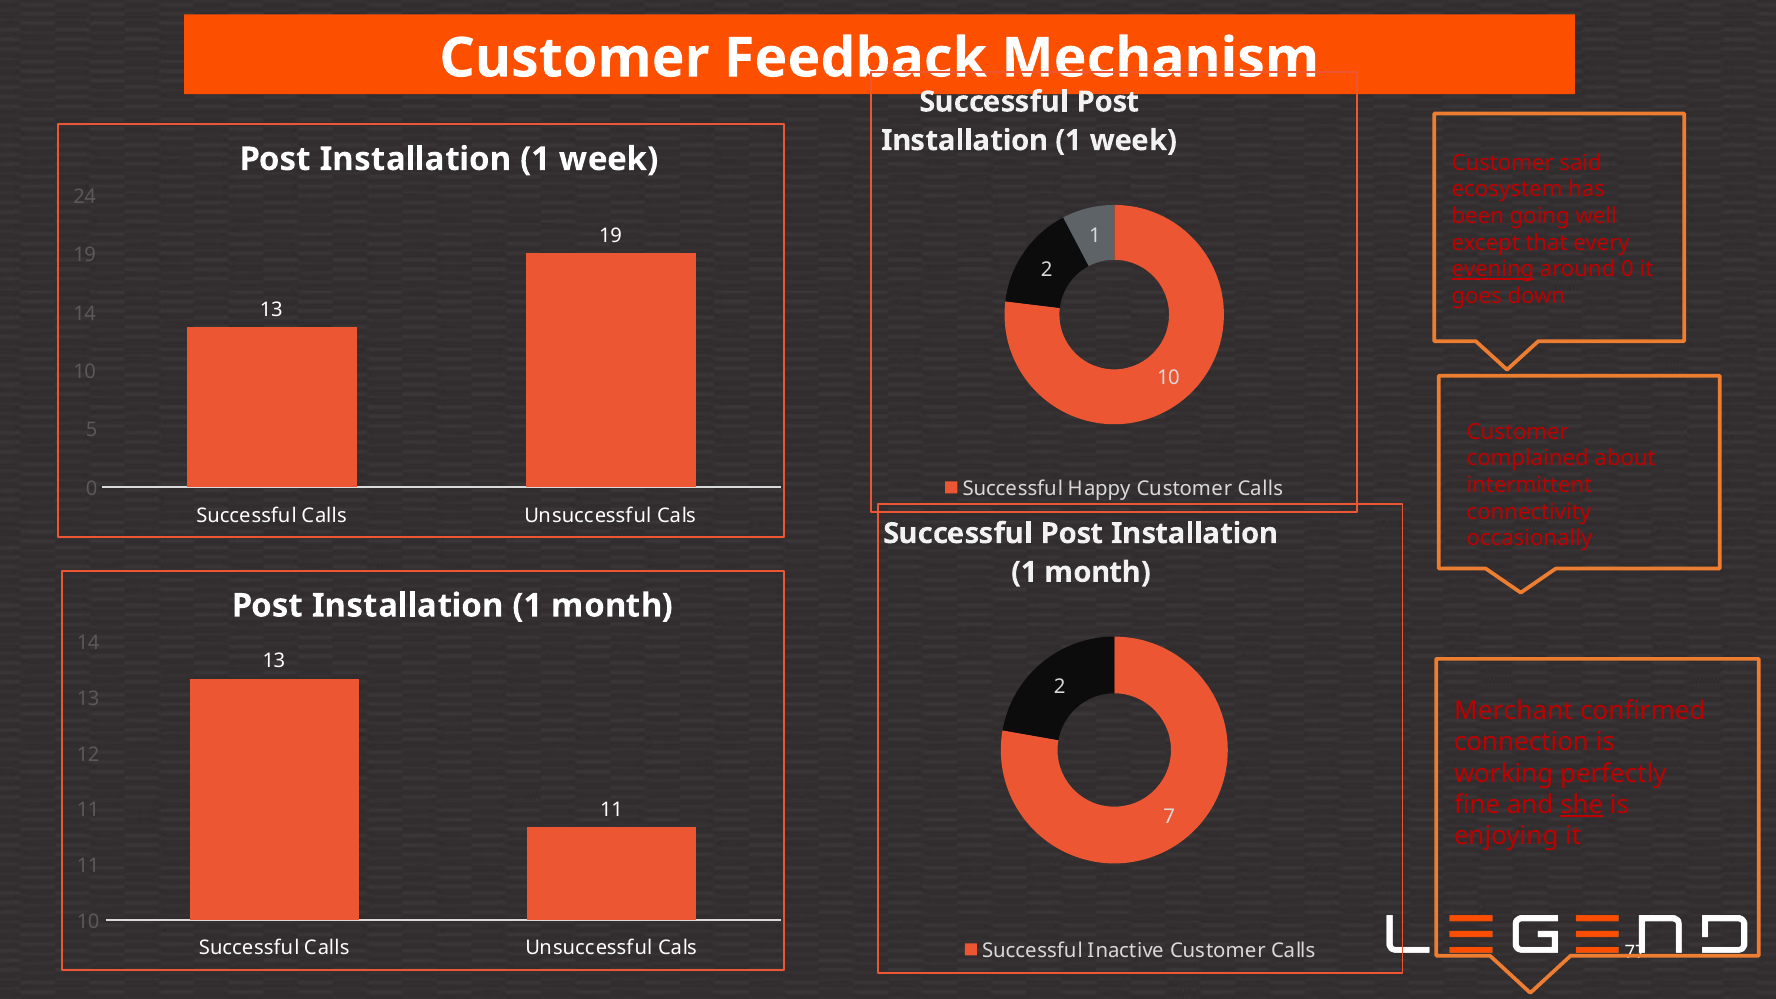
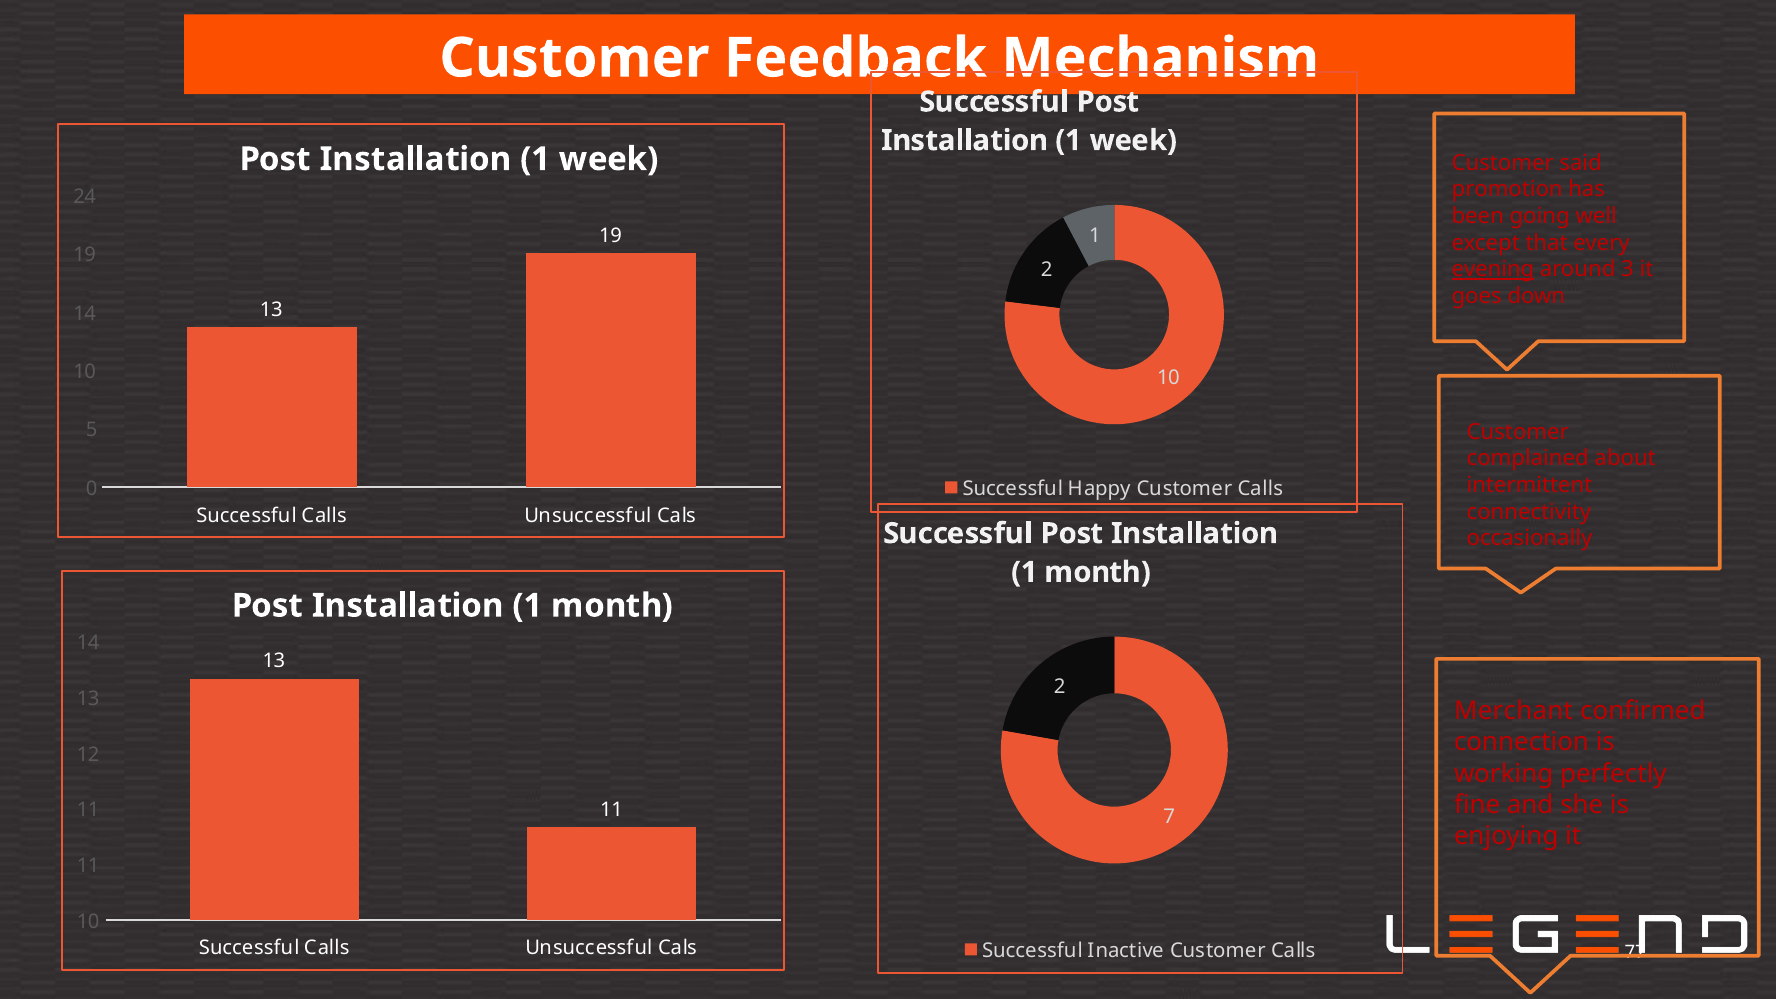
ecosystem: ecosystem -> promotion (1507, 189)
around 0: 0 -> 3 (1628, 269)
she underline: present -> none (1582, 805)
